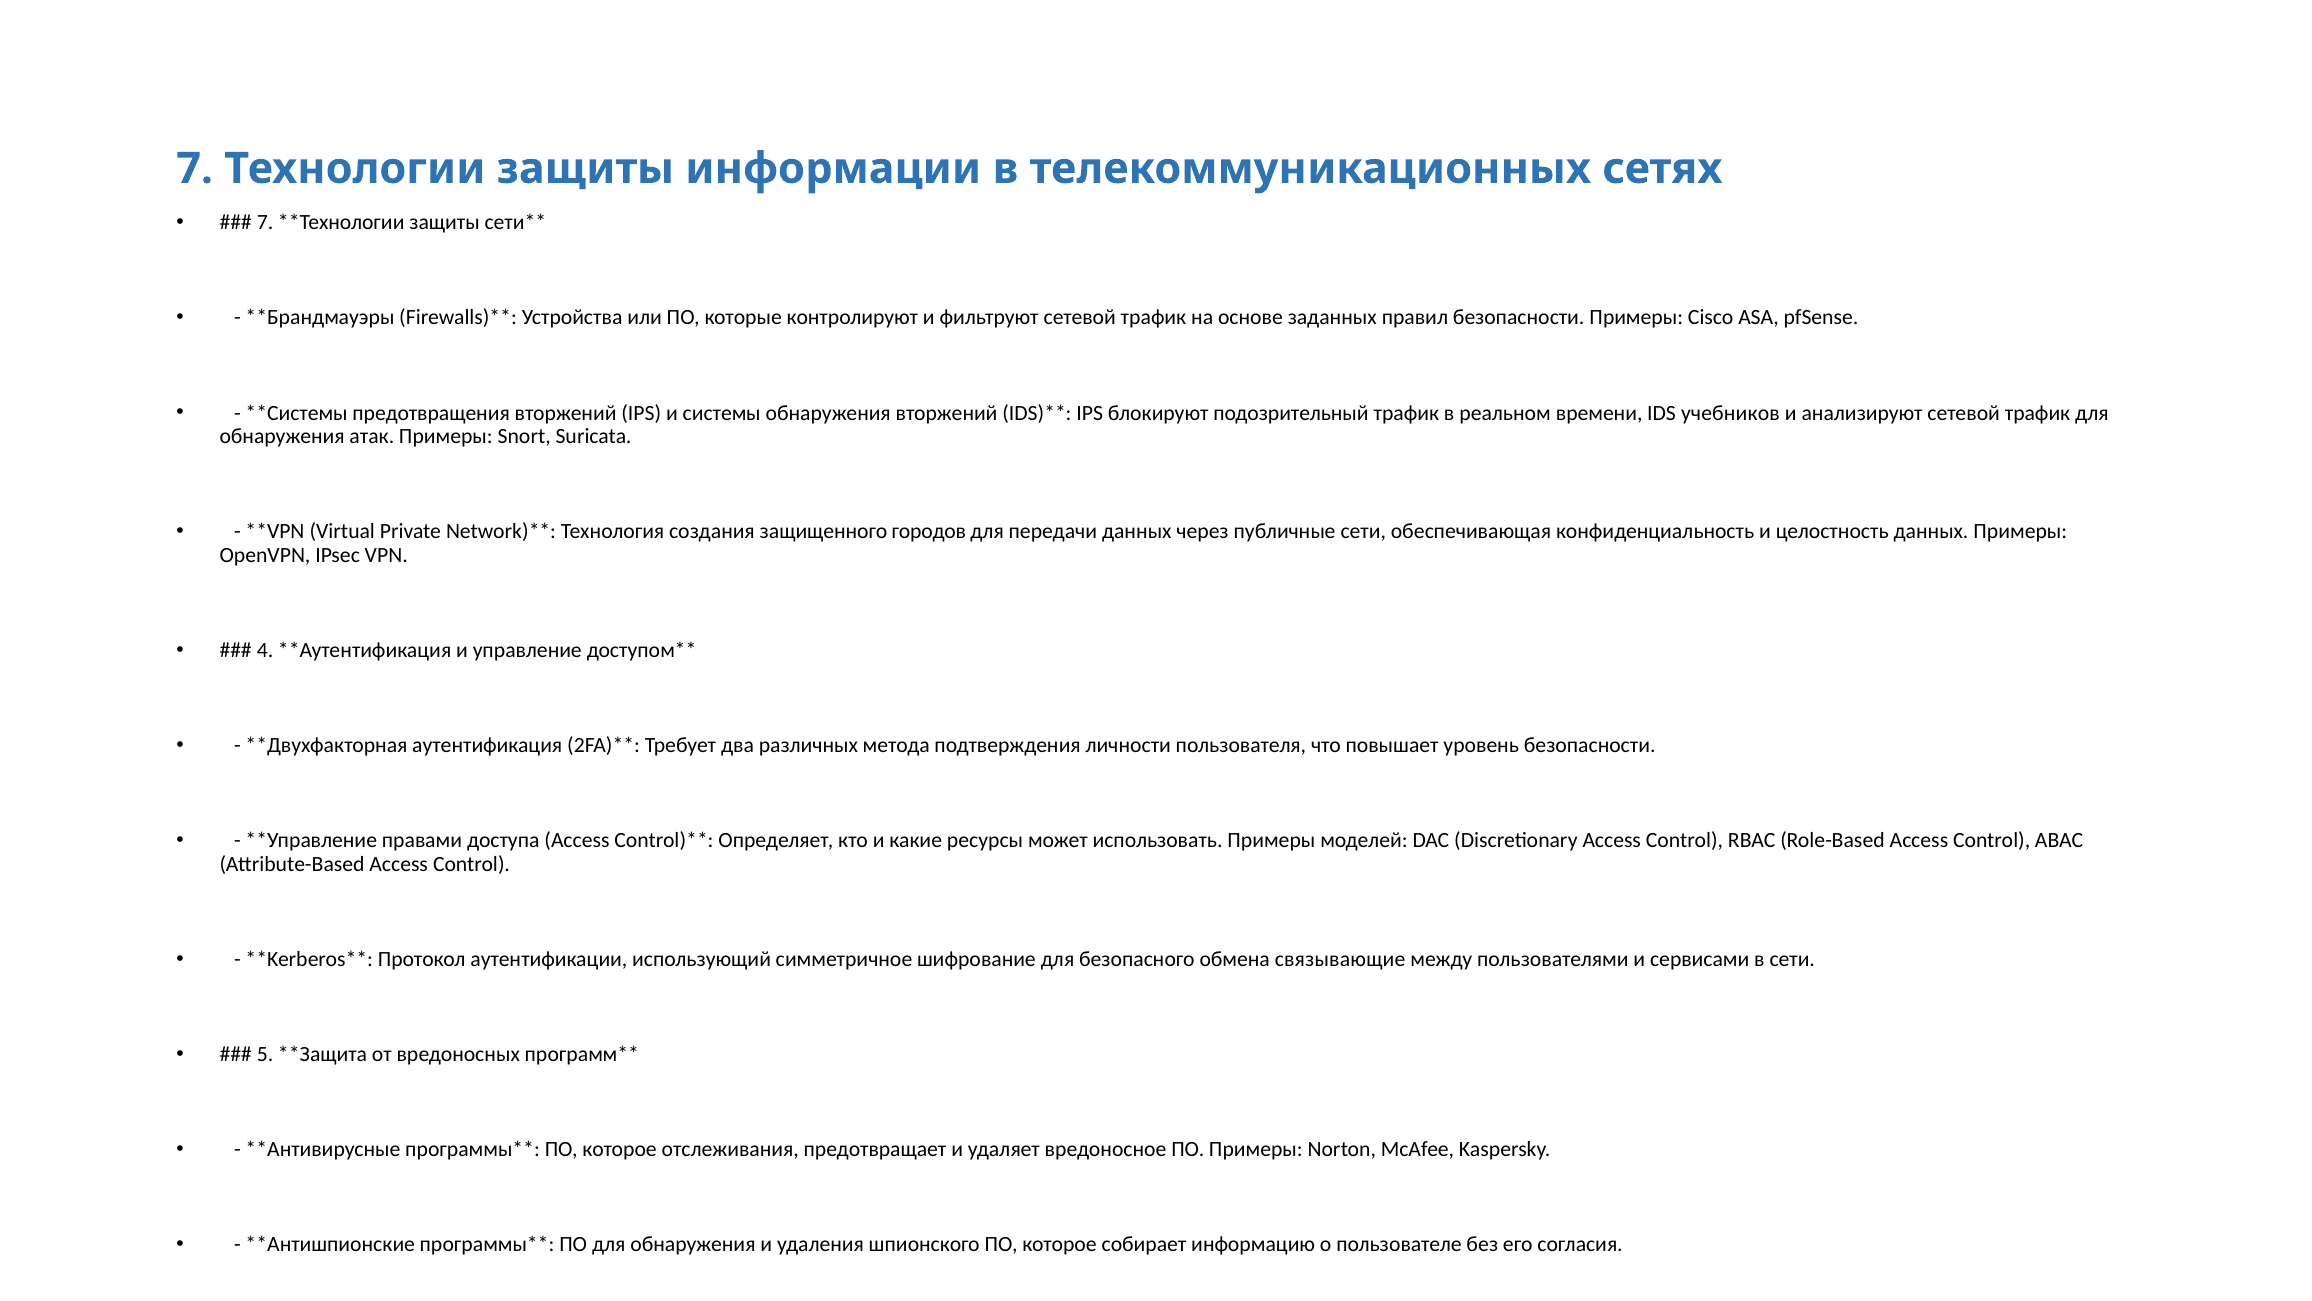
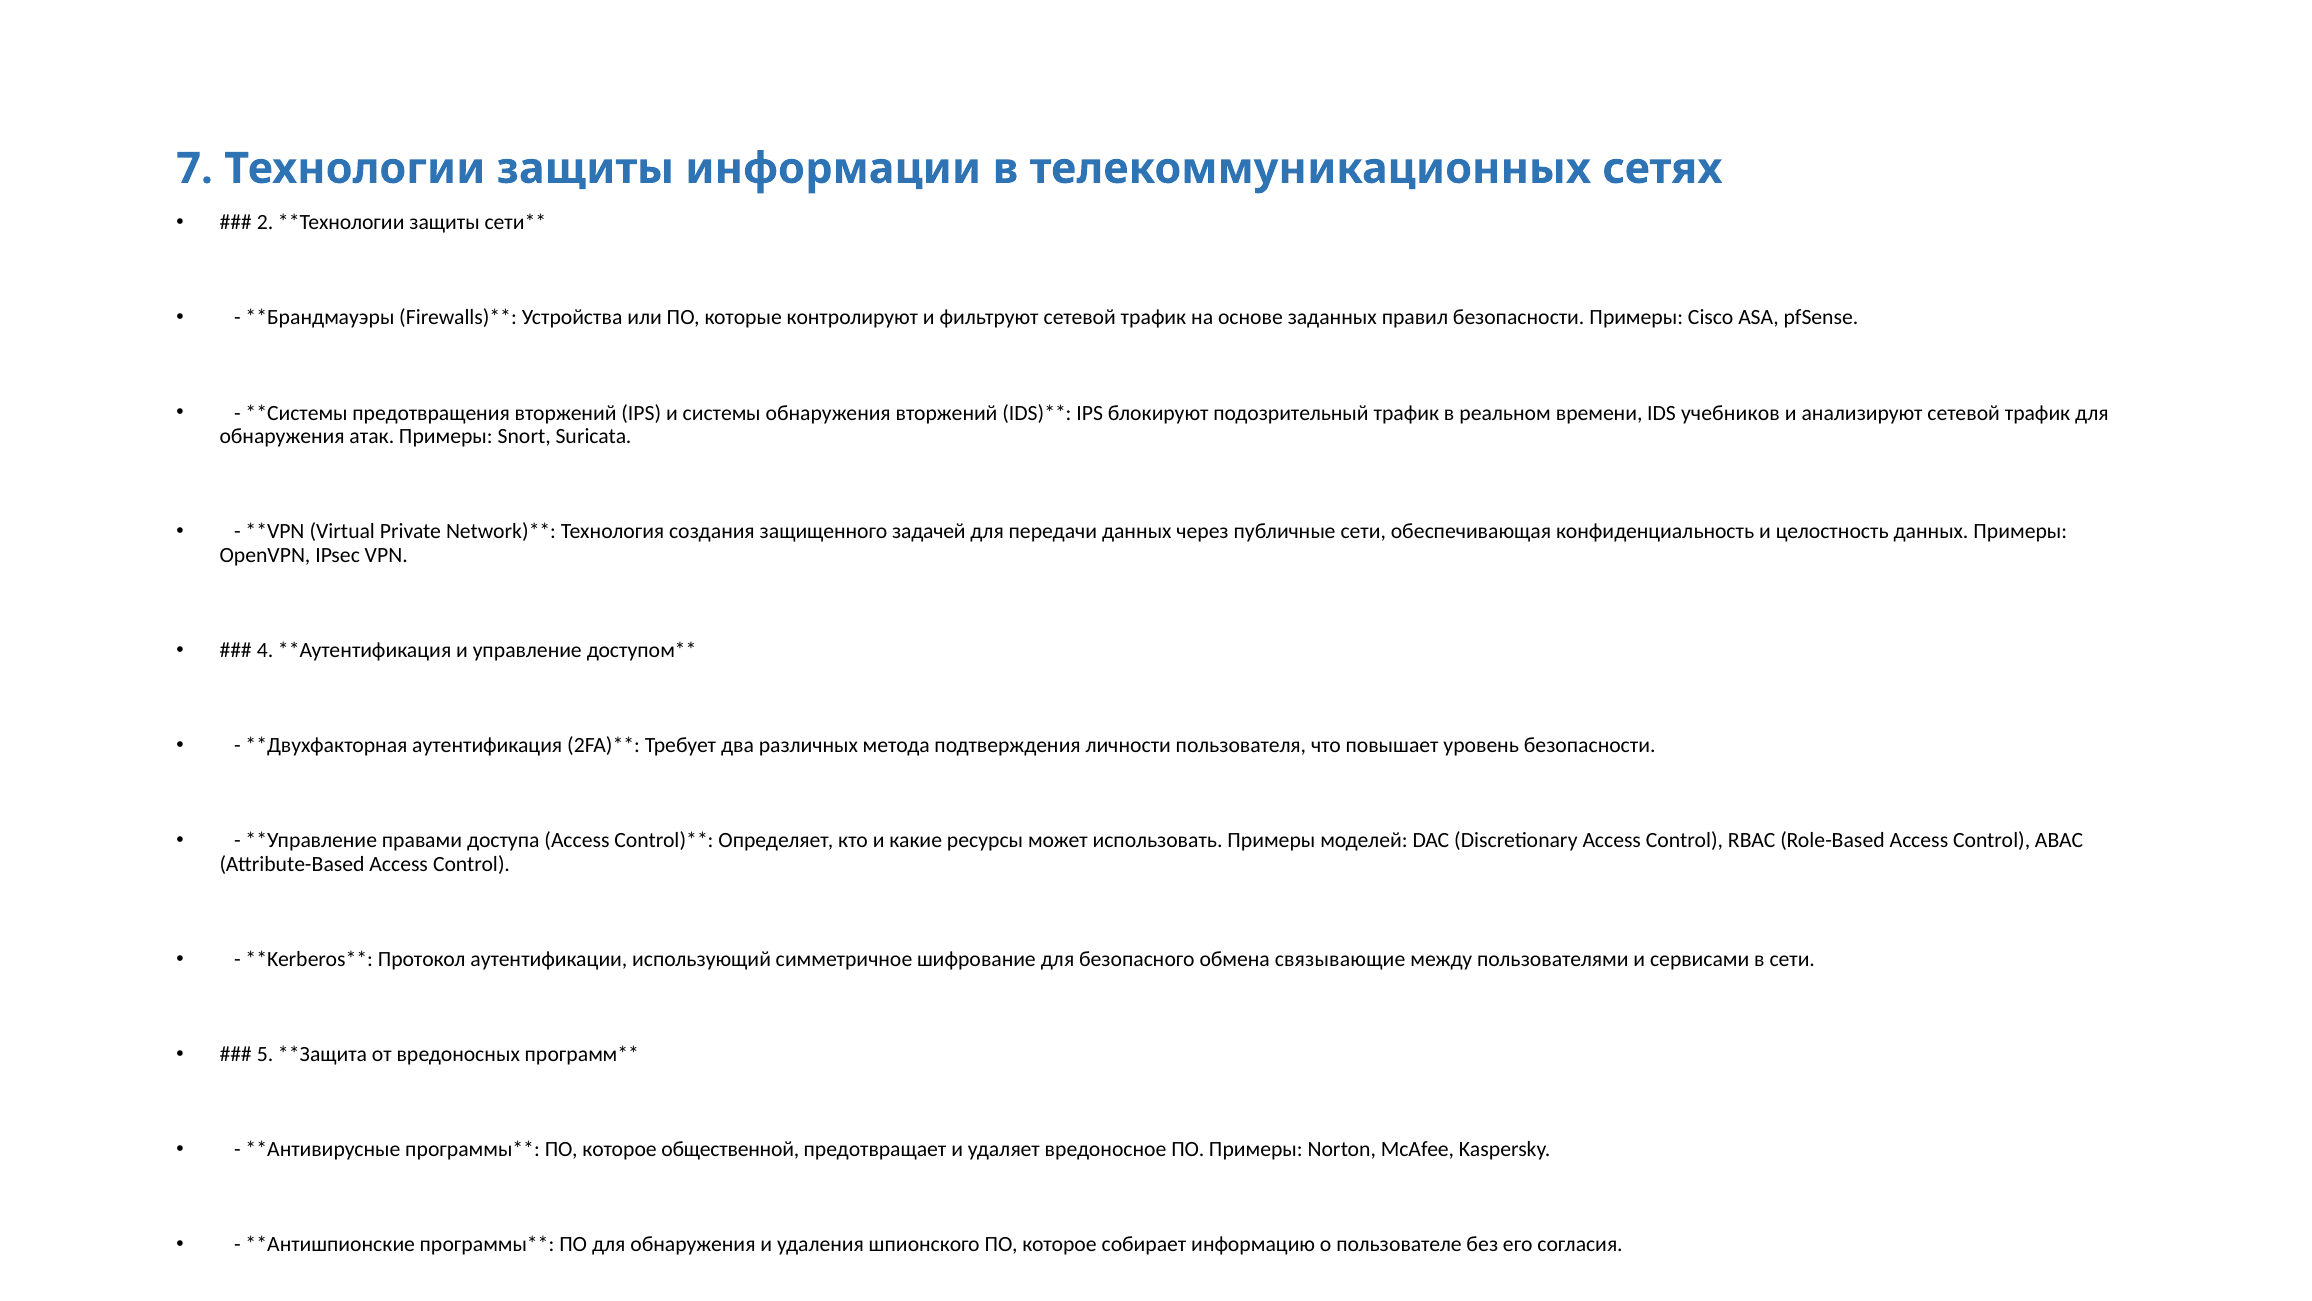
7: 7 -> 2 (265, 223)
городов: городов -> задачей (929, 531)
отслеживания: отслеживания -> общественной (730, 1149)
